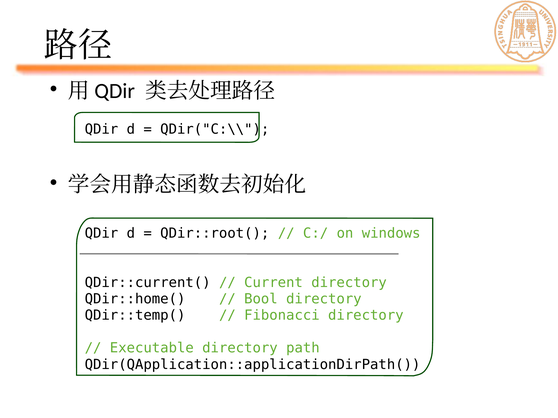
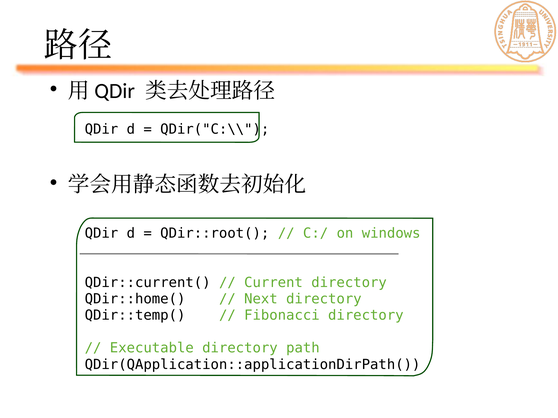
Bool: Bool -> Next (261, 299)
